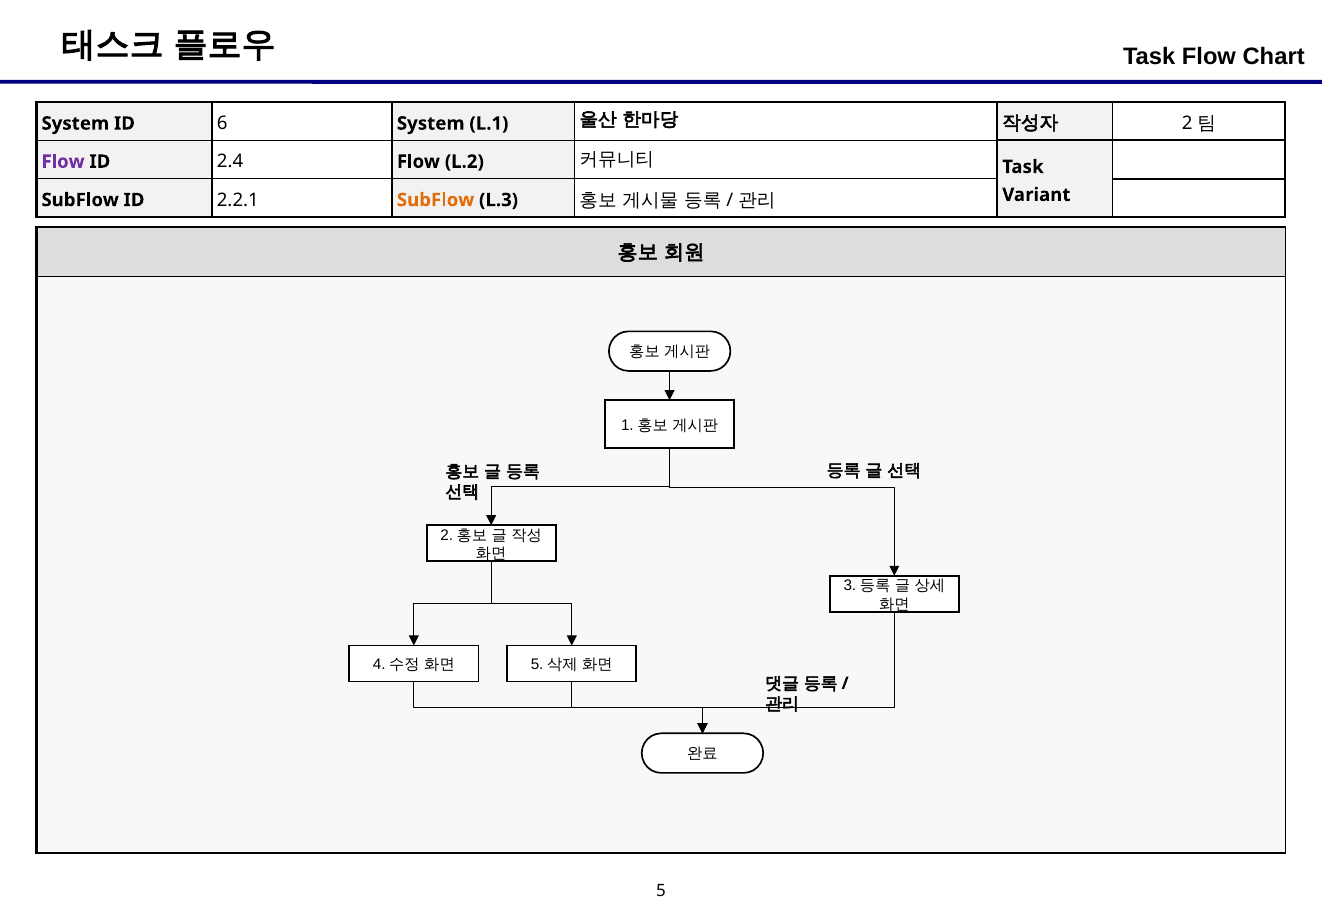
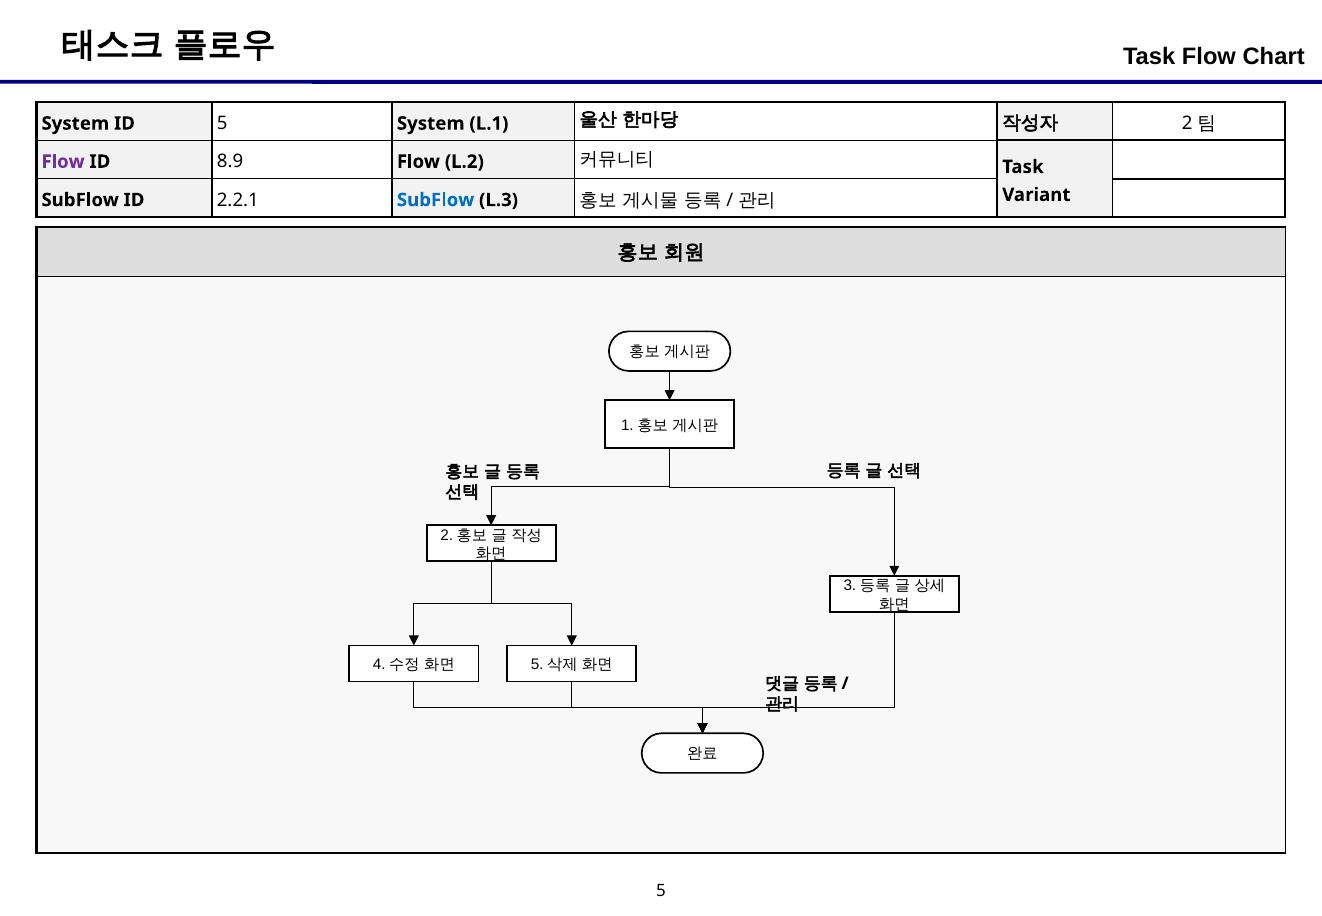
ID 6: 6 -> 5 (222, 123)
2.4: 2.4 -> 8.9 (230, 161)
SubFlow colour: orange -> blue (436, 200)
